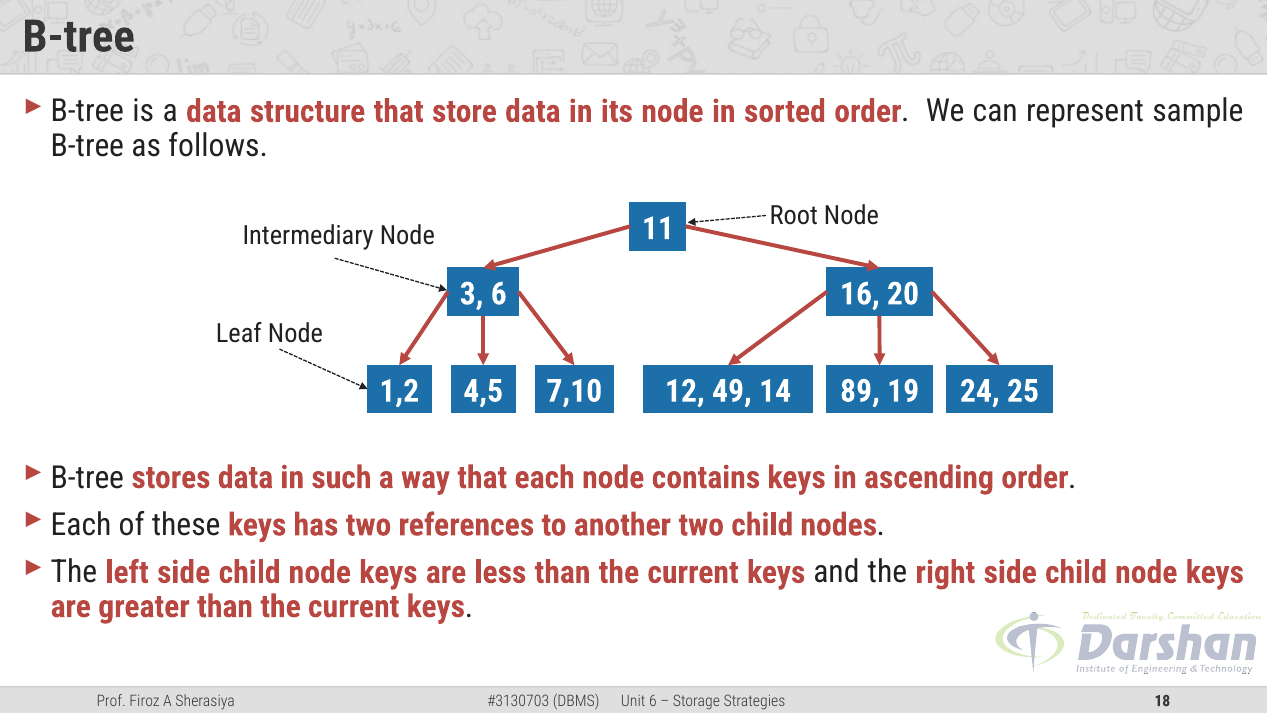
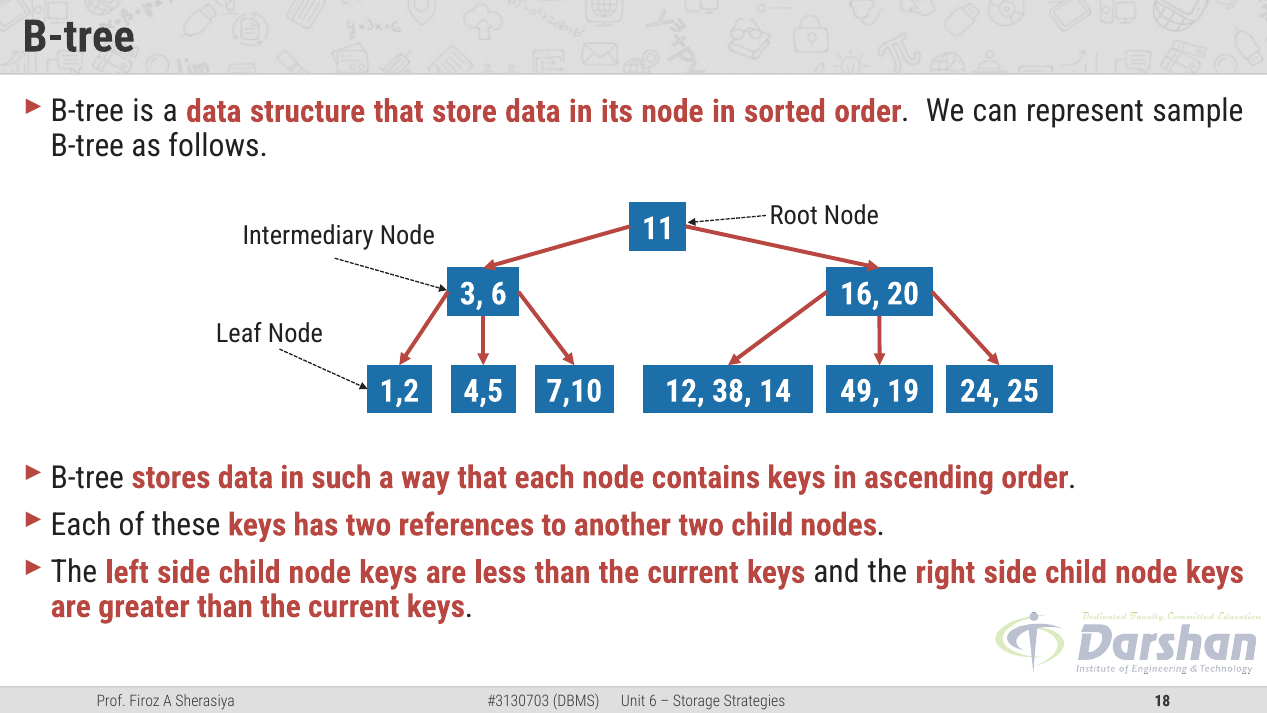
49: 49 -> 38 (732, 391)
89: 89 -> 49 (860, 391)
